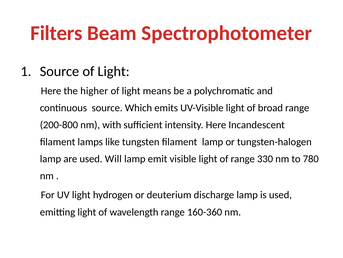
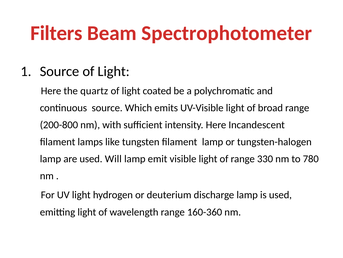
higher: higher -> quartz (94, 91)
means: means -> coated (157, 91)
